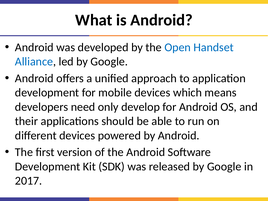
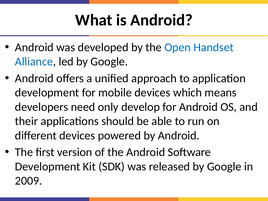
2017: 2017 -> 2009 (29, 181)
